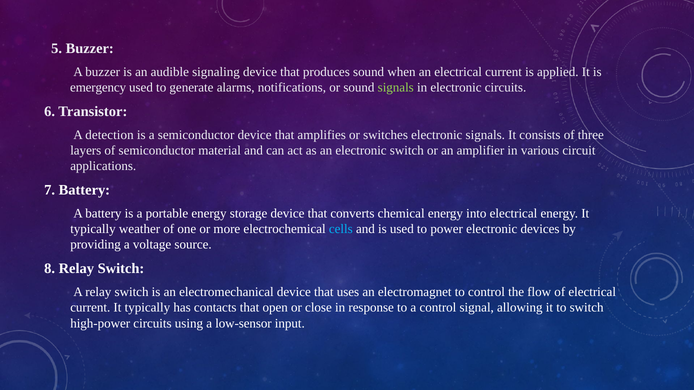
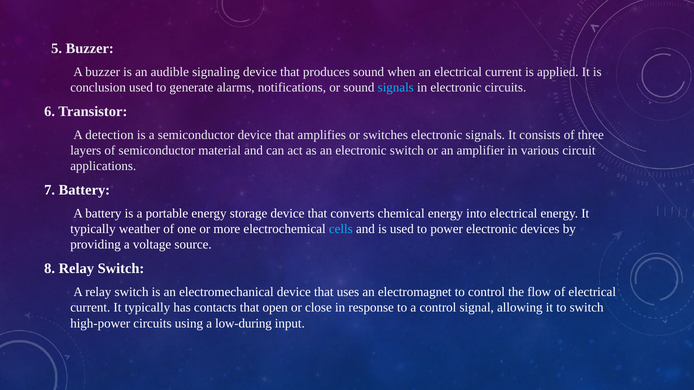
emergency: emergency -> conclusion (98, 88)
signals colour: light green -> light blue (396, 88)
low-sensor: low-sensor -> low-during (244, 324)
